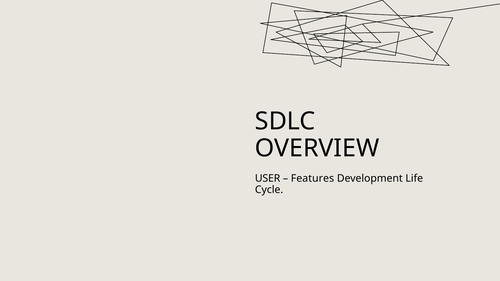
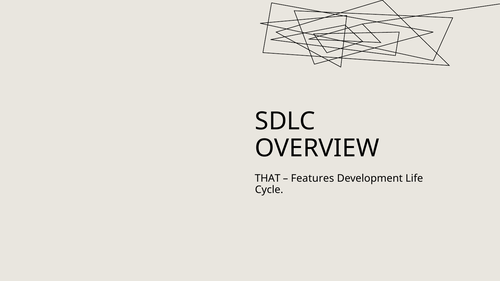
USER: USER -> THAT (268, 179)
